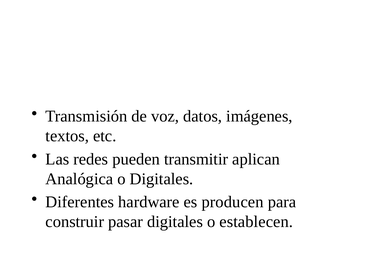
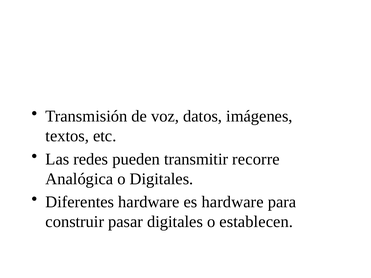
aplican: aplican -> recorre (256, 159)
es producen: producen -> hardware (233, 202)
